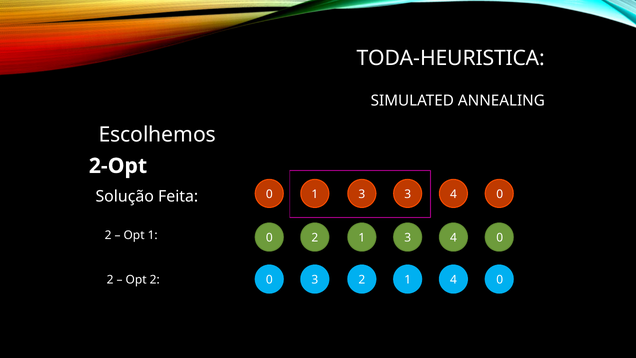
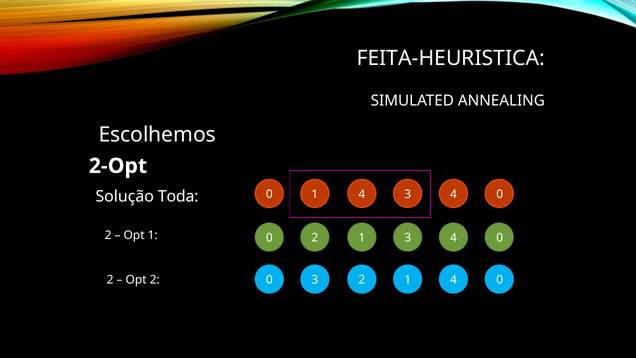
TODA-HEURISTICA: TODA-HEURISTICA -> FEITA-HEURISTICA (451, 58)
0 1 3: 3 -> 4 (362, 194)
Feita: Feita -> Toda (178, 196)
